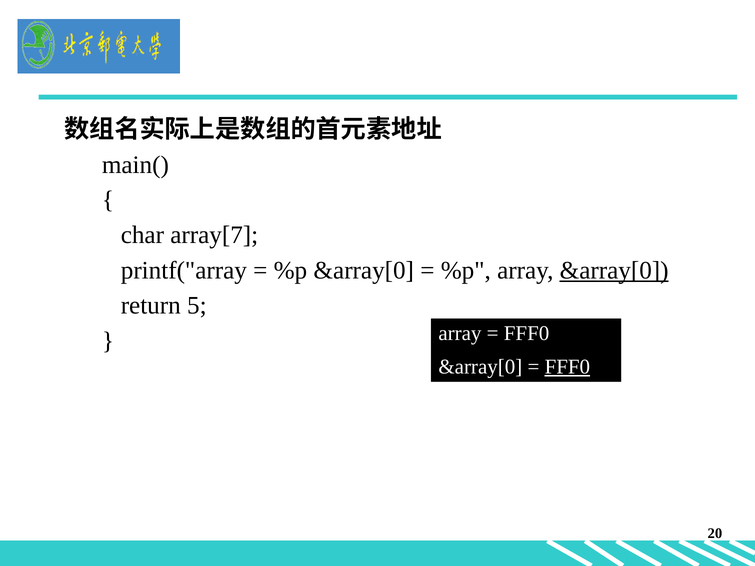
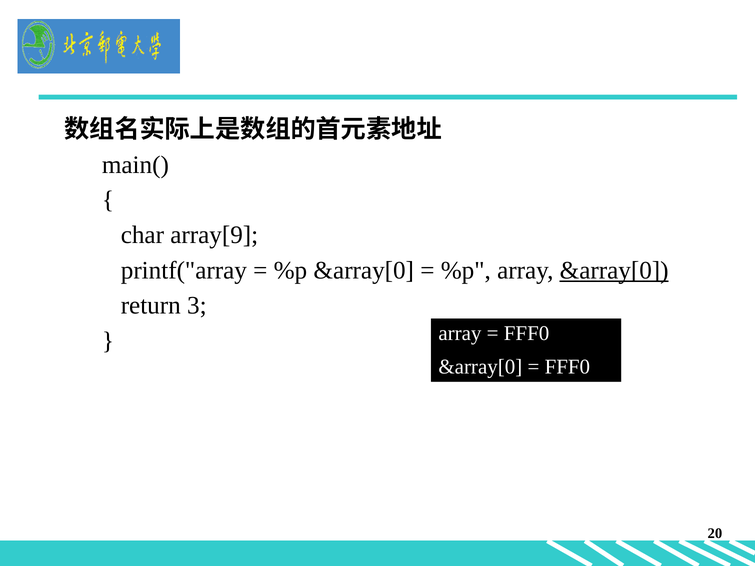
array[7: array[7 -> array[9 (214, 235)
5: 5 -> 3 (197, 306)
FFF0 underline: present -> none (567, 367)
